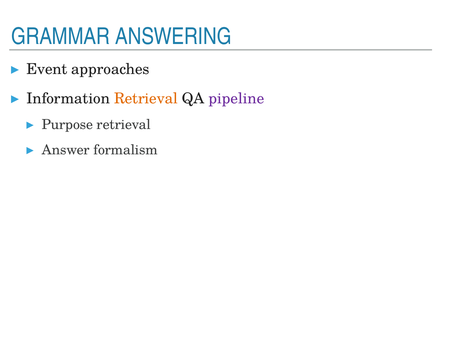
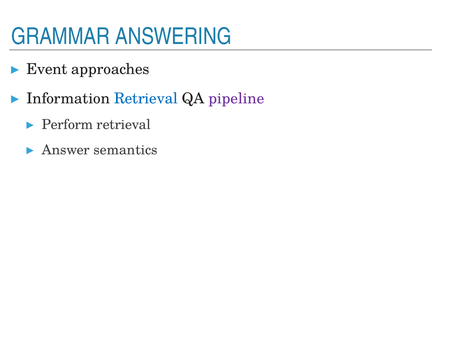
Retrieval colour: orange -> blue (146, 99)
Purpose: Purpose -> Perform (67, 125)
formalism: formalism -> semantics (126, 150)
